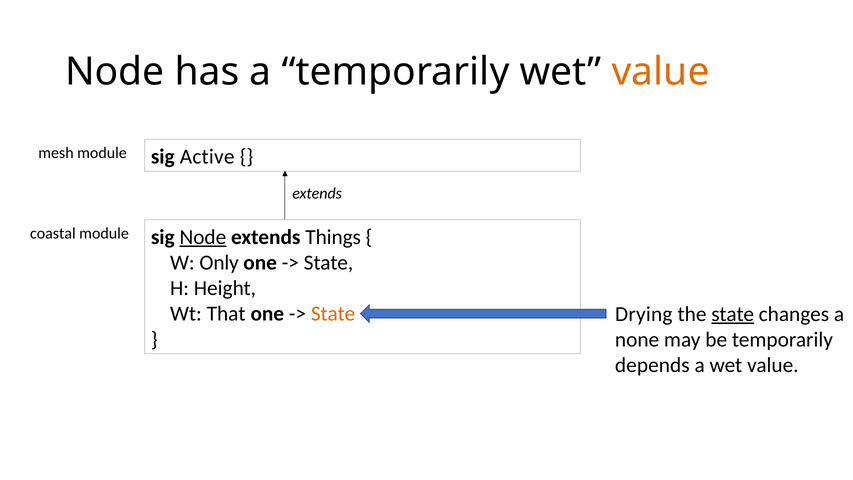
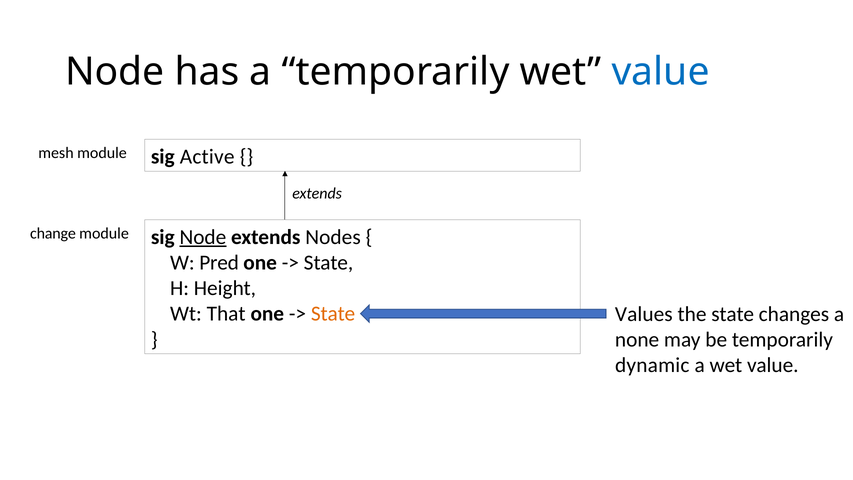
value colour: orange -> blue (661, 72)
coastal: coastal -> change (53, 233)
Things: Things -> Nodes (333, 237)
Only: Only -> Pred (219, 263)
Drying: Drying -> Values (644, 314)
state underline: present -> none (733, 314)
depends: depends -> dynamic (652, 365)
